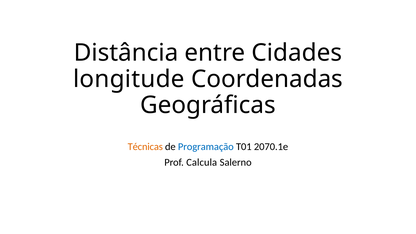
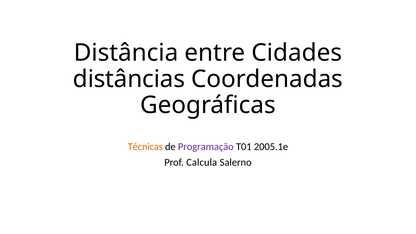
longitude: longitude -> distâncias (129, 79)
Programação colour: blue -> purple (206, 147)
2070.1e: 2070.1e -> 2005.1e (271, 147)
